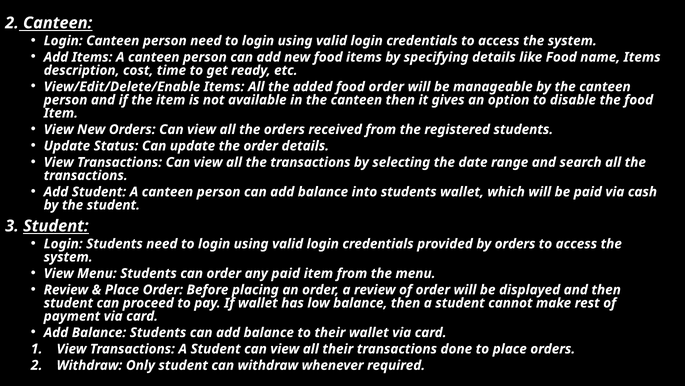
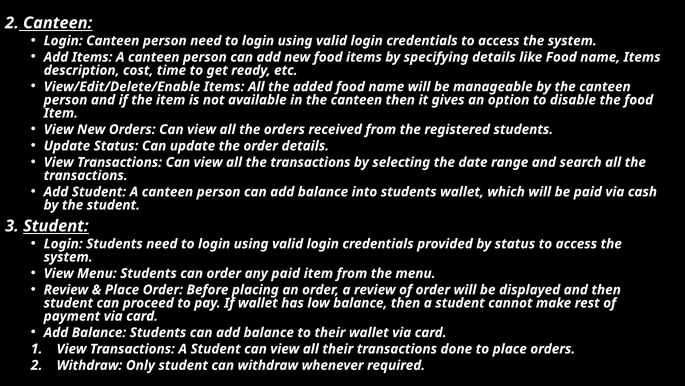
added food order: order -> name (386, 87)
by orders: orders -> status (515, 243)
